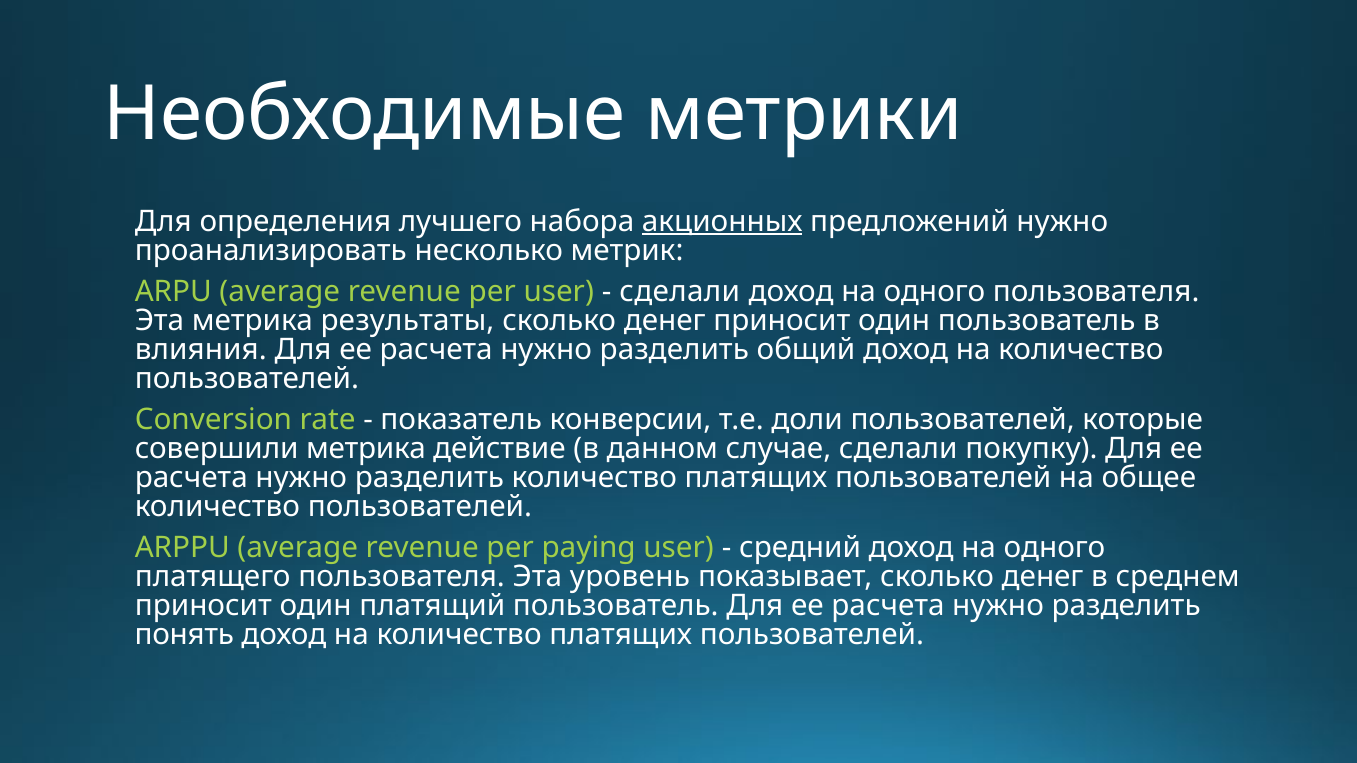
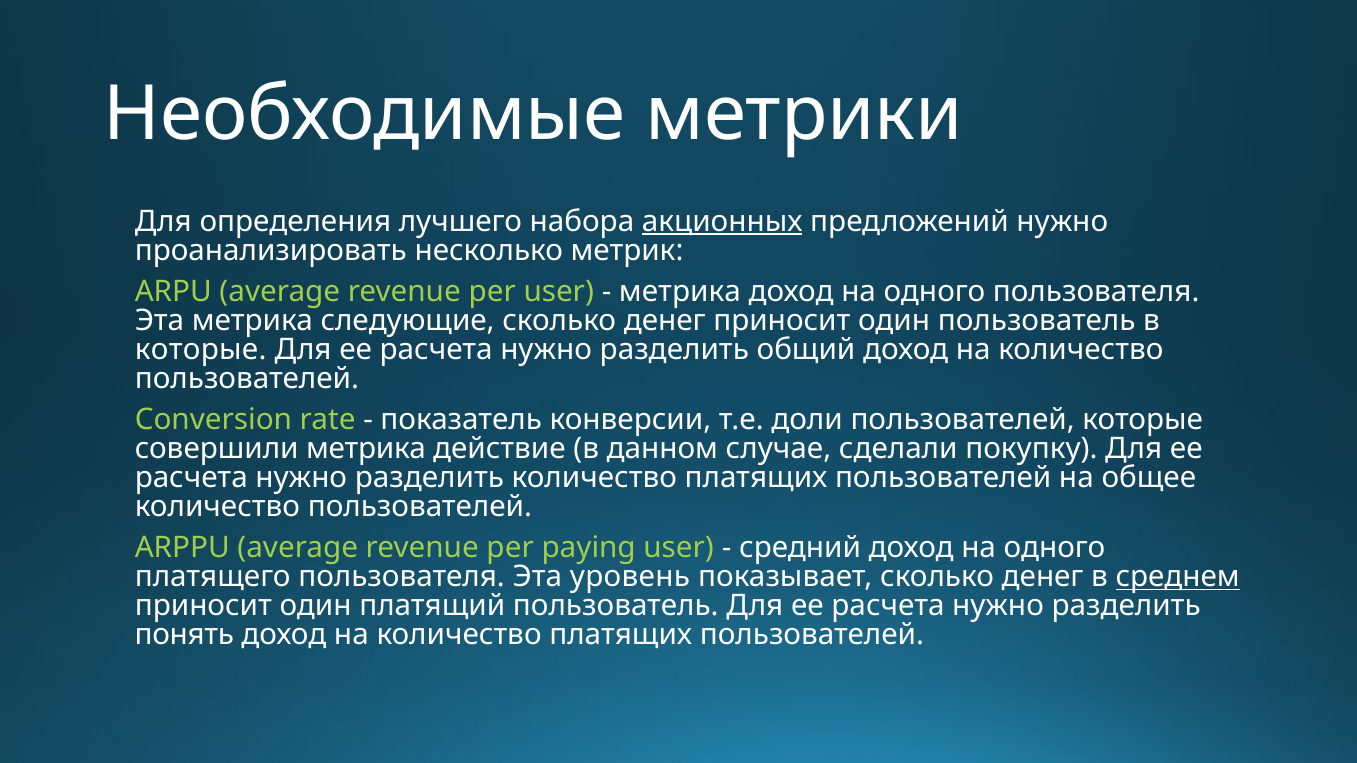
сделали: сделали -> метрика (680, 292)
результаты: результаты -> следующие (408, 321)
влияния: влияния -> которые (201, 350)
среднем underline: none -> present (1178, 577)
